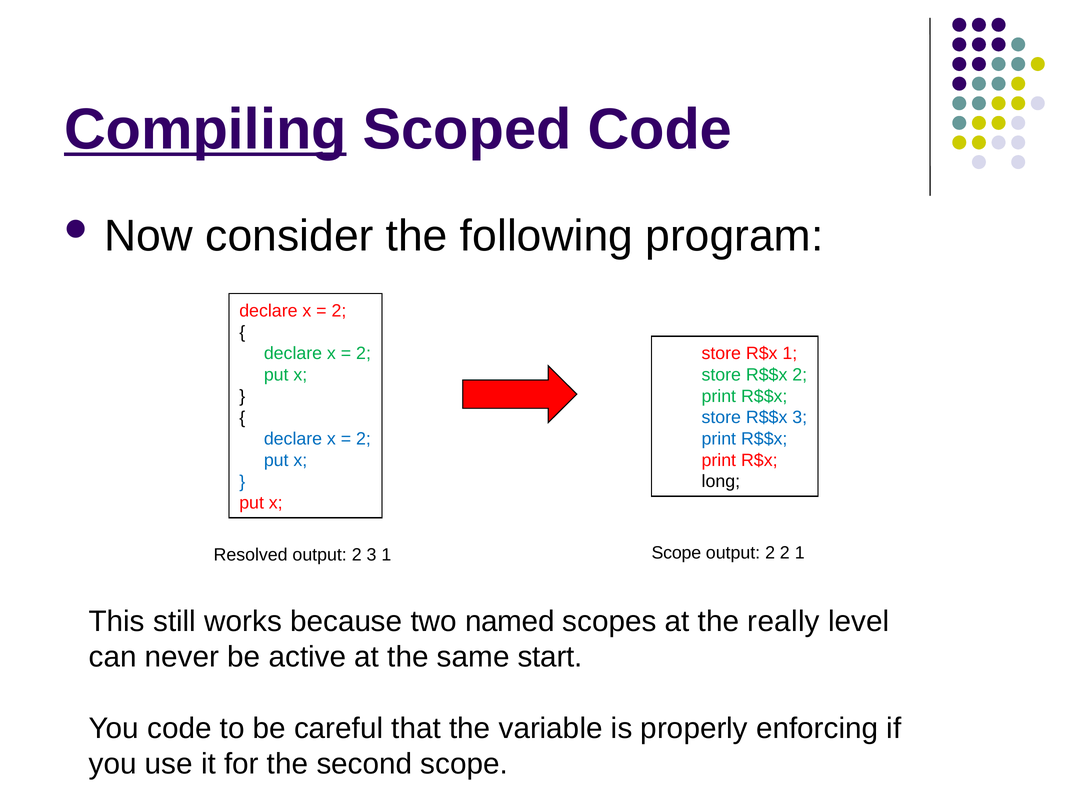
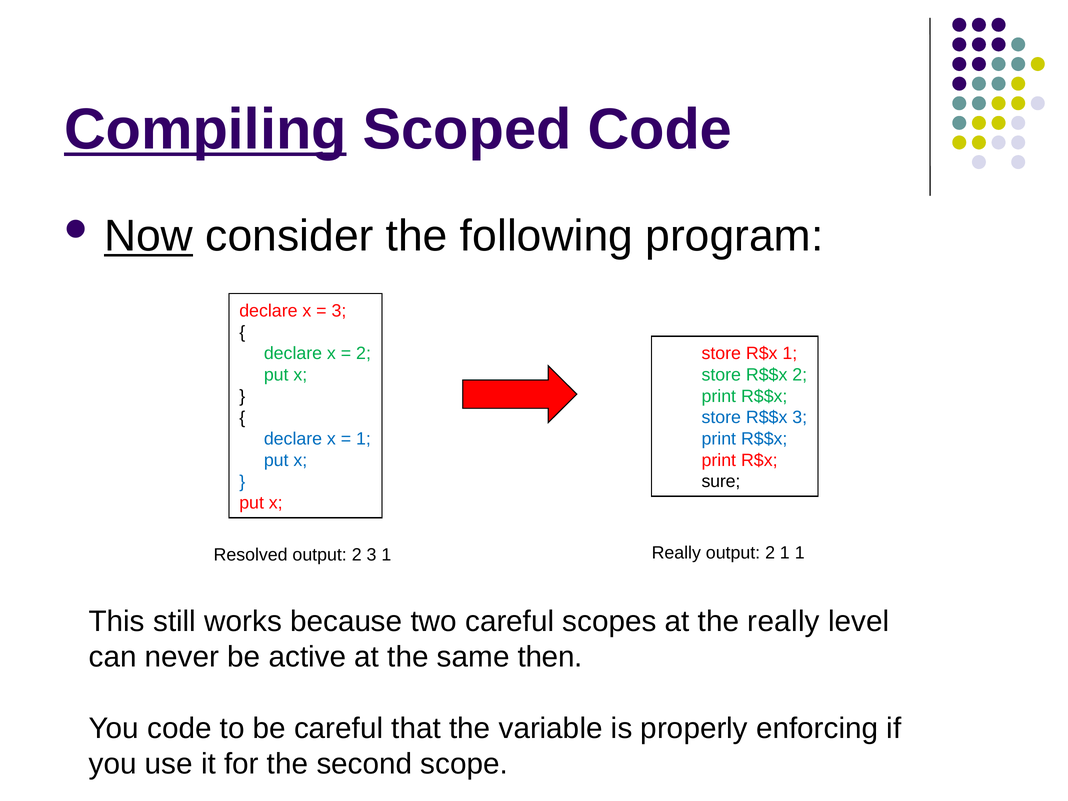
Now underline: none -> present (149, 236)
2: 2 -> 3 (339, 311)
2: 2 -> 1 (363, 439)
long: long -> sure (721, 482)
1 Scope: Scope -> Really (676, 553)
2 2: 2 -> 1 (785, 553)
two named: named -> careful (510, 621)
start: start -> then (550, 657)
